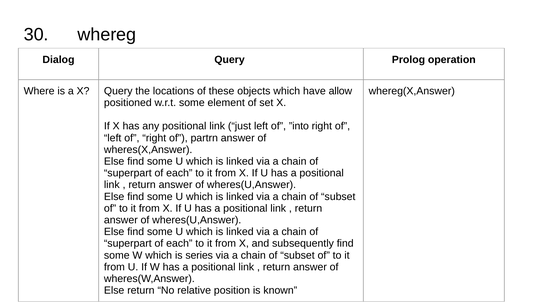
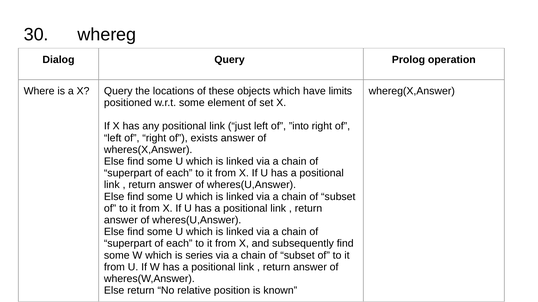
allow: allow -> limits (340, 91)
partrn: partrn -> exists (204, 138)
